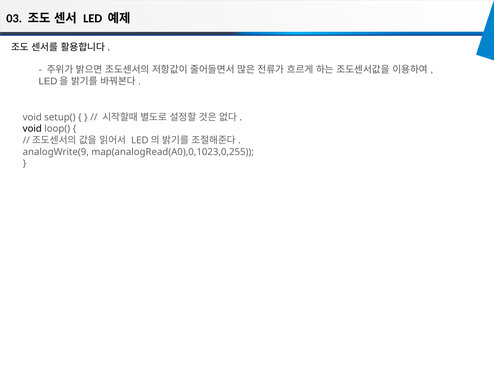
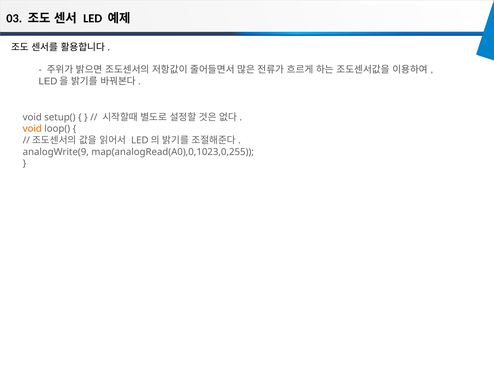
void colour: black -> orange (32, 129)
